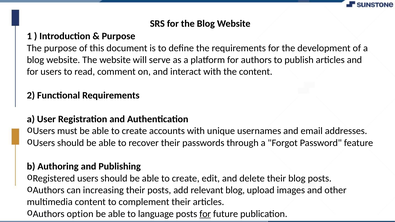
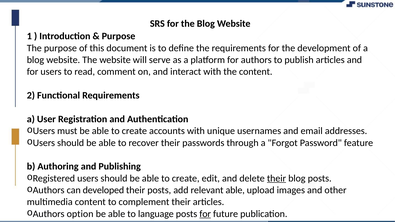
their underline: none -> present (276, 178)
increasing: increasing -> developed (103, 190)
relevant blog: blog -> able (235, 190)
